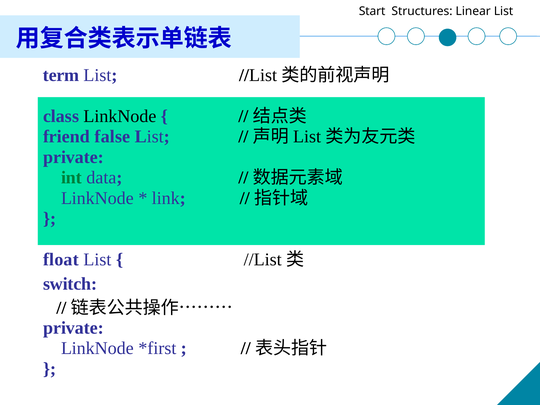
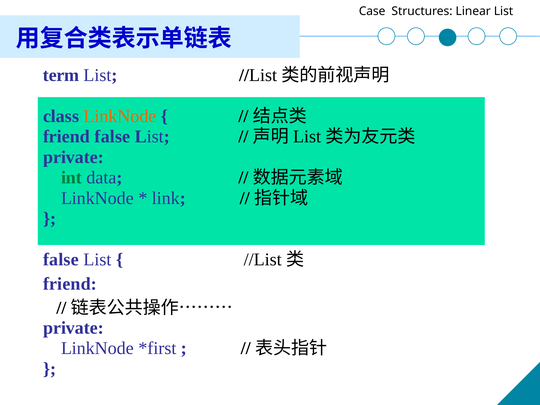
Start: Start -> Case (372, 11)
LinkNode colour: black -> orange (120, 116)
float: float -> false (61, 260)
switch: switch -> friend (70, 284)
